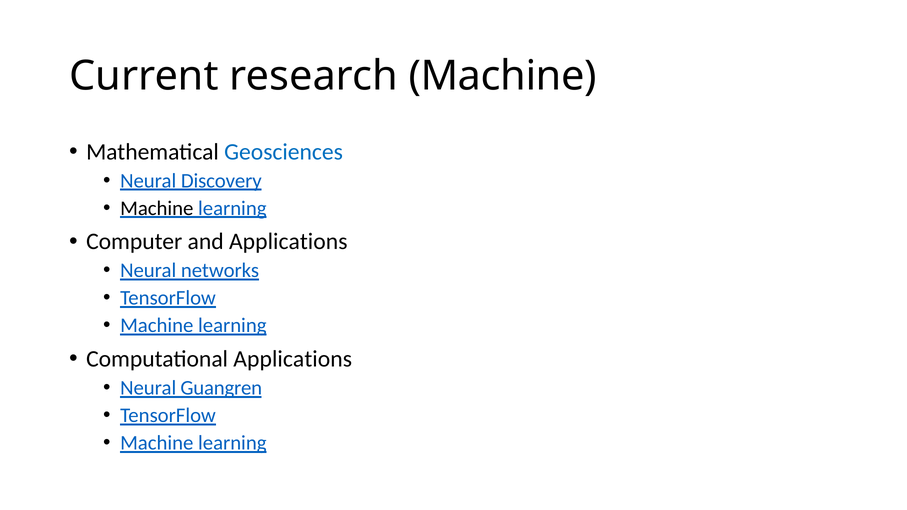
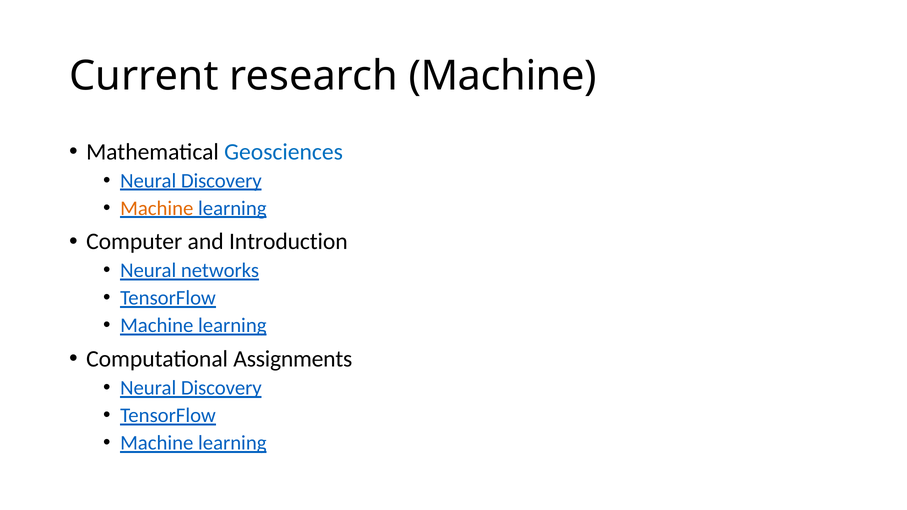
Machine colour: black -> orange (157, 208)
and Applications: Applications -> Introduction (288, 242)
Computational Applications: Applications -> Assignments (293, 359)
Guangren: Guangren -> Discovery (221, 388)
